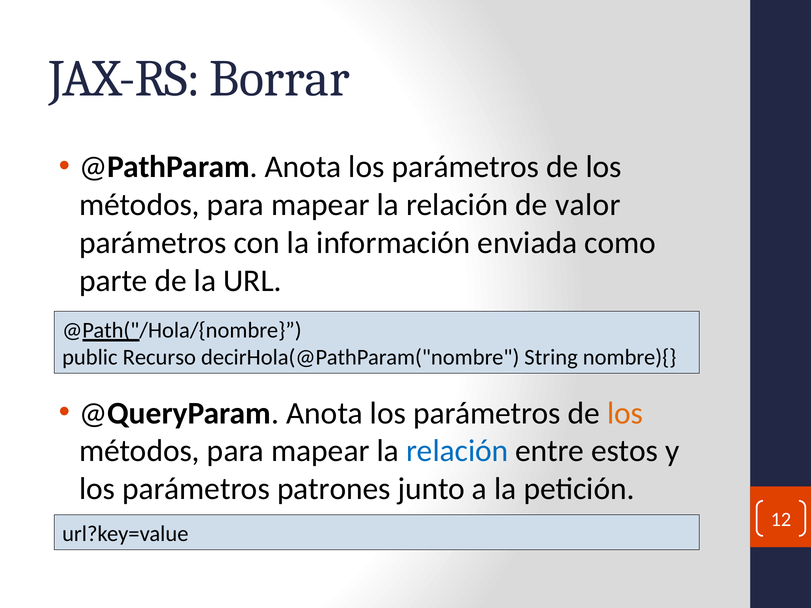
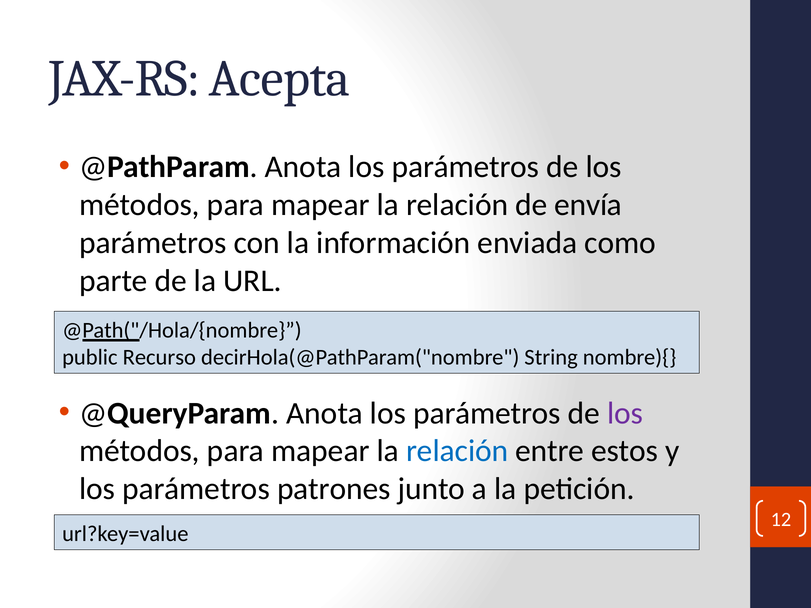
Borrar: Borrar -> Acepta (280, 79)
valor: valor -> envía (588, 205)
los colour: orange -> purple (625, 413)
